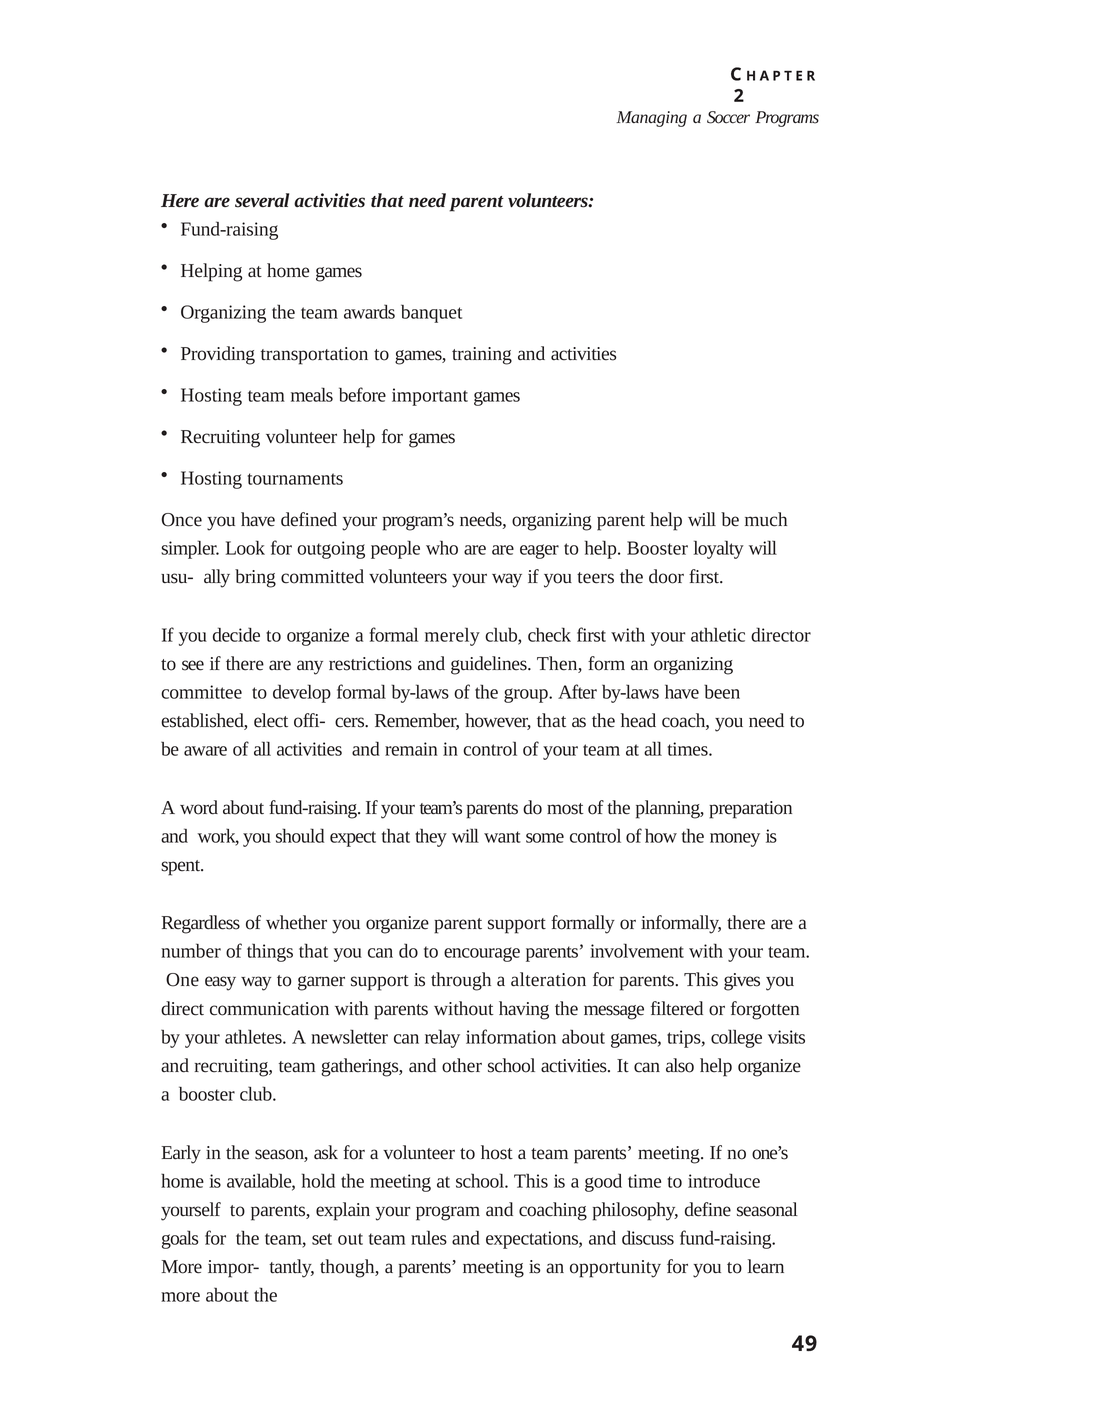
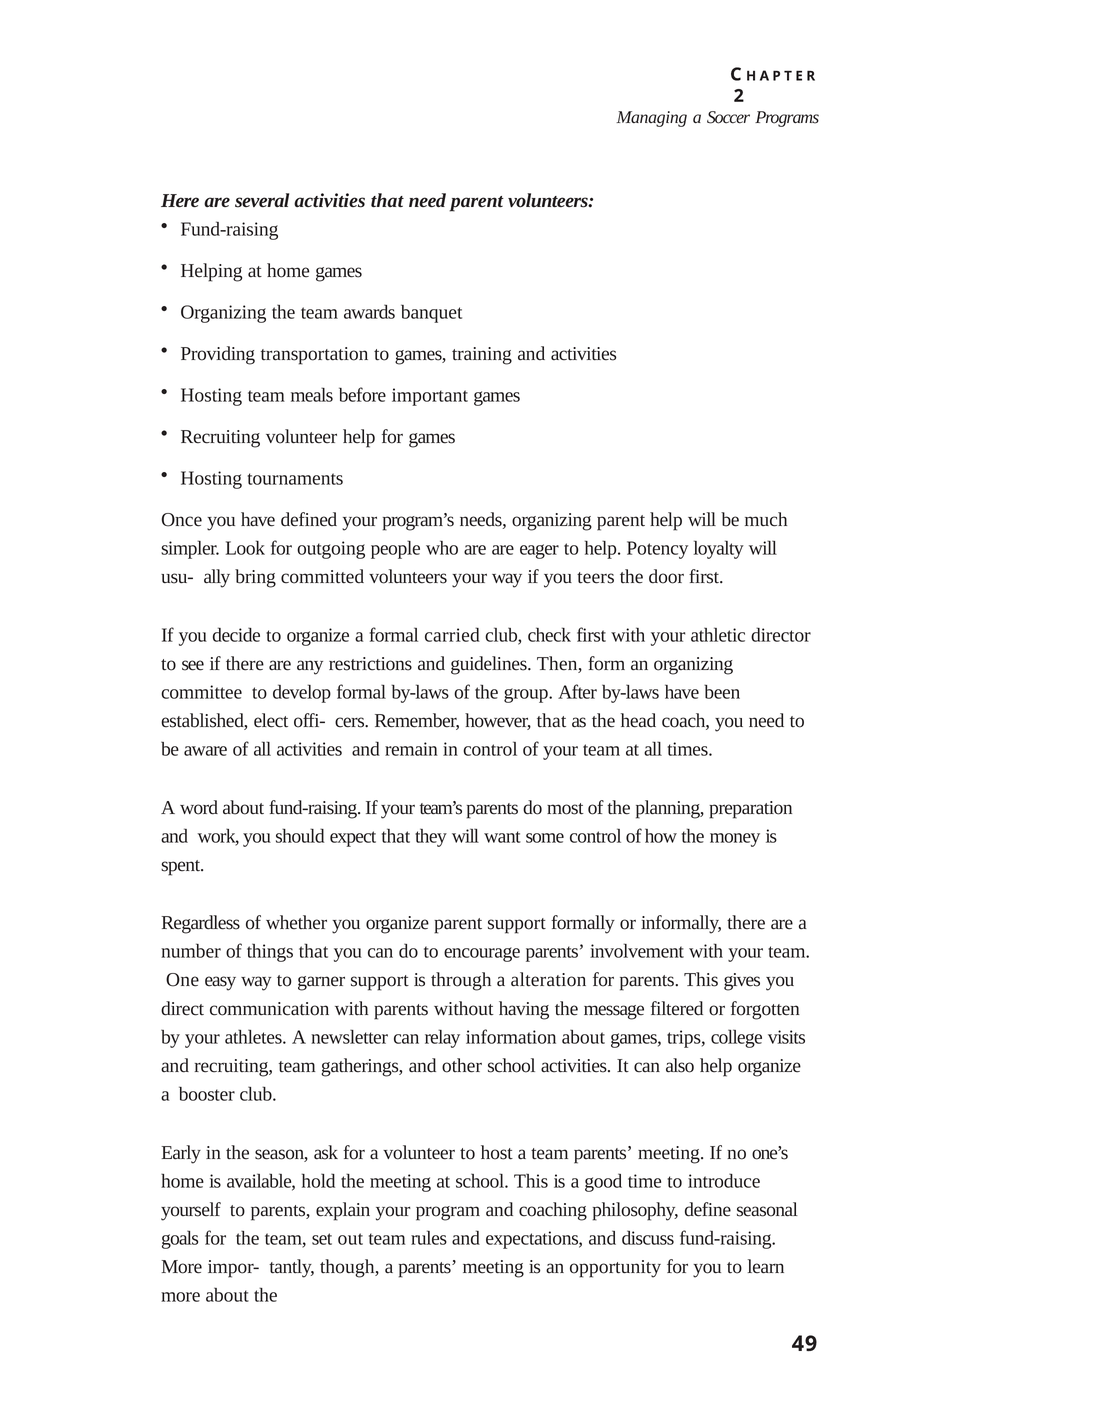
help Booster: Booster -> Potency (657, 549)
merely: merely -> carried (452, 636)
